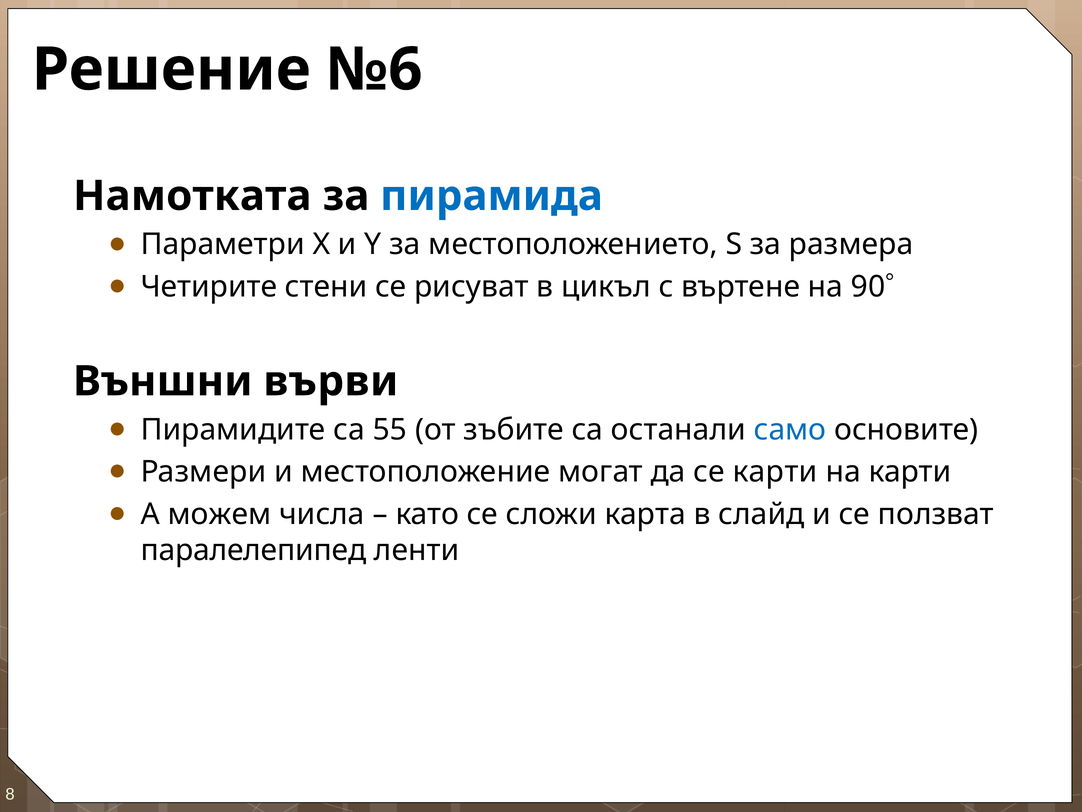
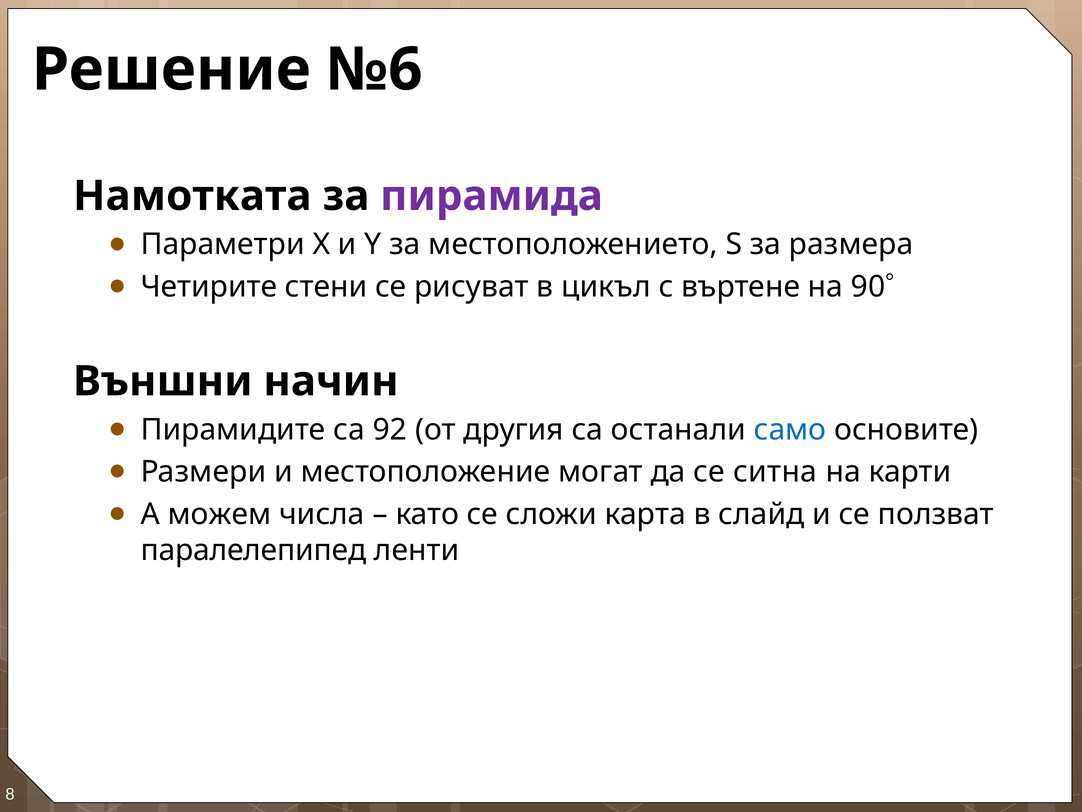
пирамида colour: blue -> purple (492, 196)
върви: върви -> начин (331, 381)
55: 55 -> 92 (390, 430)
зъбите: зъбите -> другия (514, 430)
се карти: карти -> ситна (775, 472)
